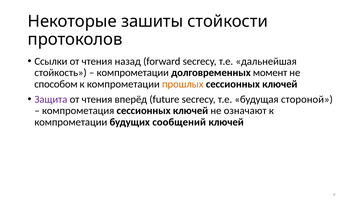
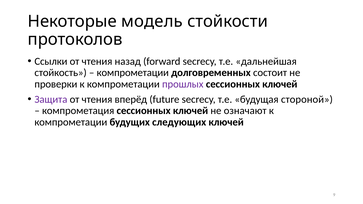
зашиты: зашиты -> модель (152, 22)
момент: момент -> состоит (270, 73)
способом: способом -> проверки (56, 84)
прошлых colour: orange -> purple (183, 84)
сообщений: сообщений -> следующих (179, 122)
